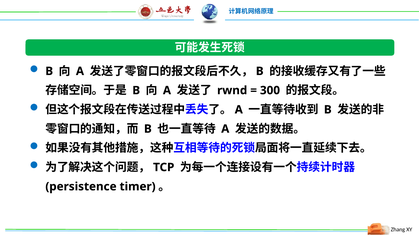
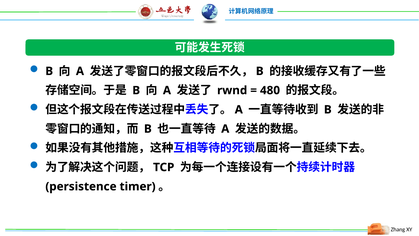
300: 300 -> 480 (270, 90)
